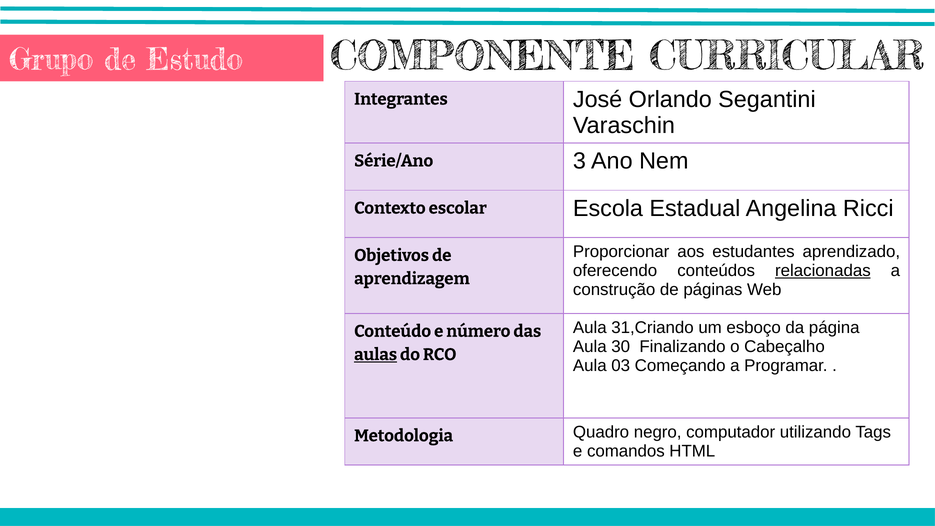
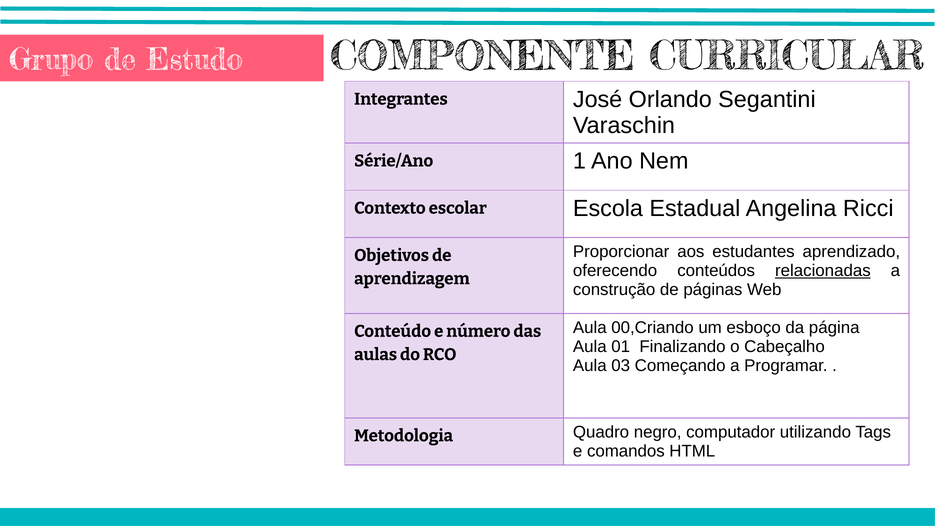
3: 3 -> 1 (579, 161)
31,Criando: 31,Criando -> 00,Criando (653, 328)
30: 30 -> 01 (621, 347)
aulas underline: present -> none (376, 355)
